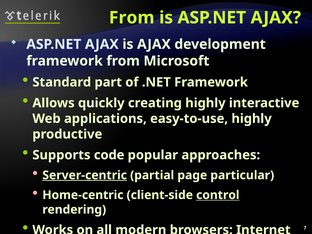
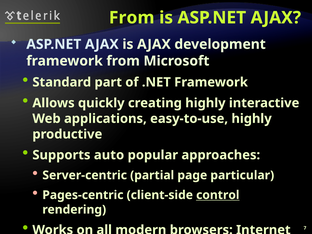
code: code -> auto (109, 155)
Server-centric underline: present -> none (85, 175)
Home-centric: Home-centric -> Pages-centric (83, 195)
